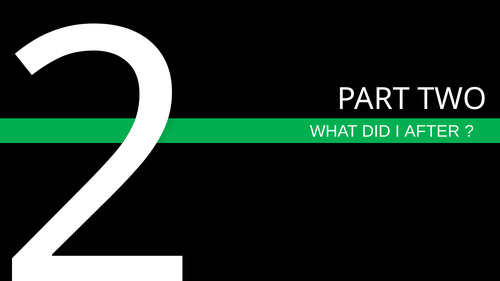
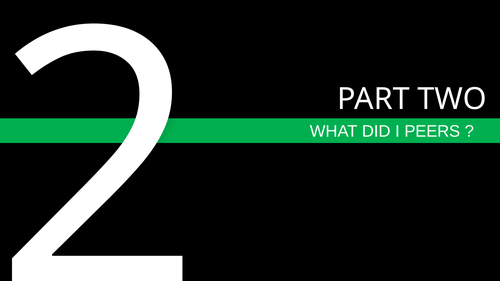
AFTER: AFTER -> PEERS (432, 131)
